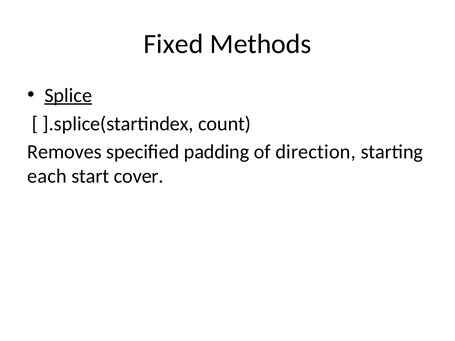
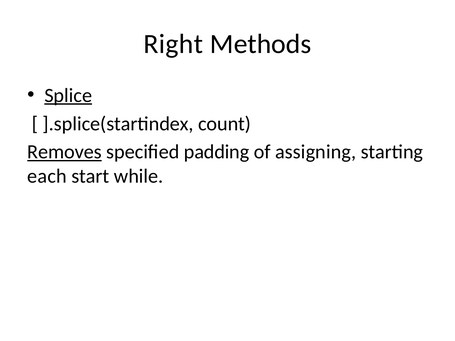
Fixed: Fixed -> Right (173, 44)
Removes underline: none -> present (64, 152)
direction: direction -> assigning (316, 152)
cover: cover -> while (139, 176)
